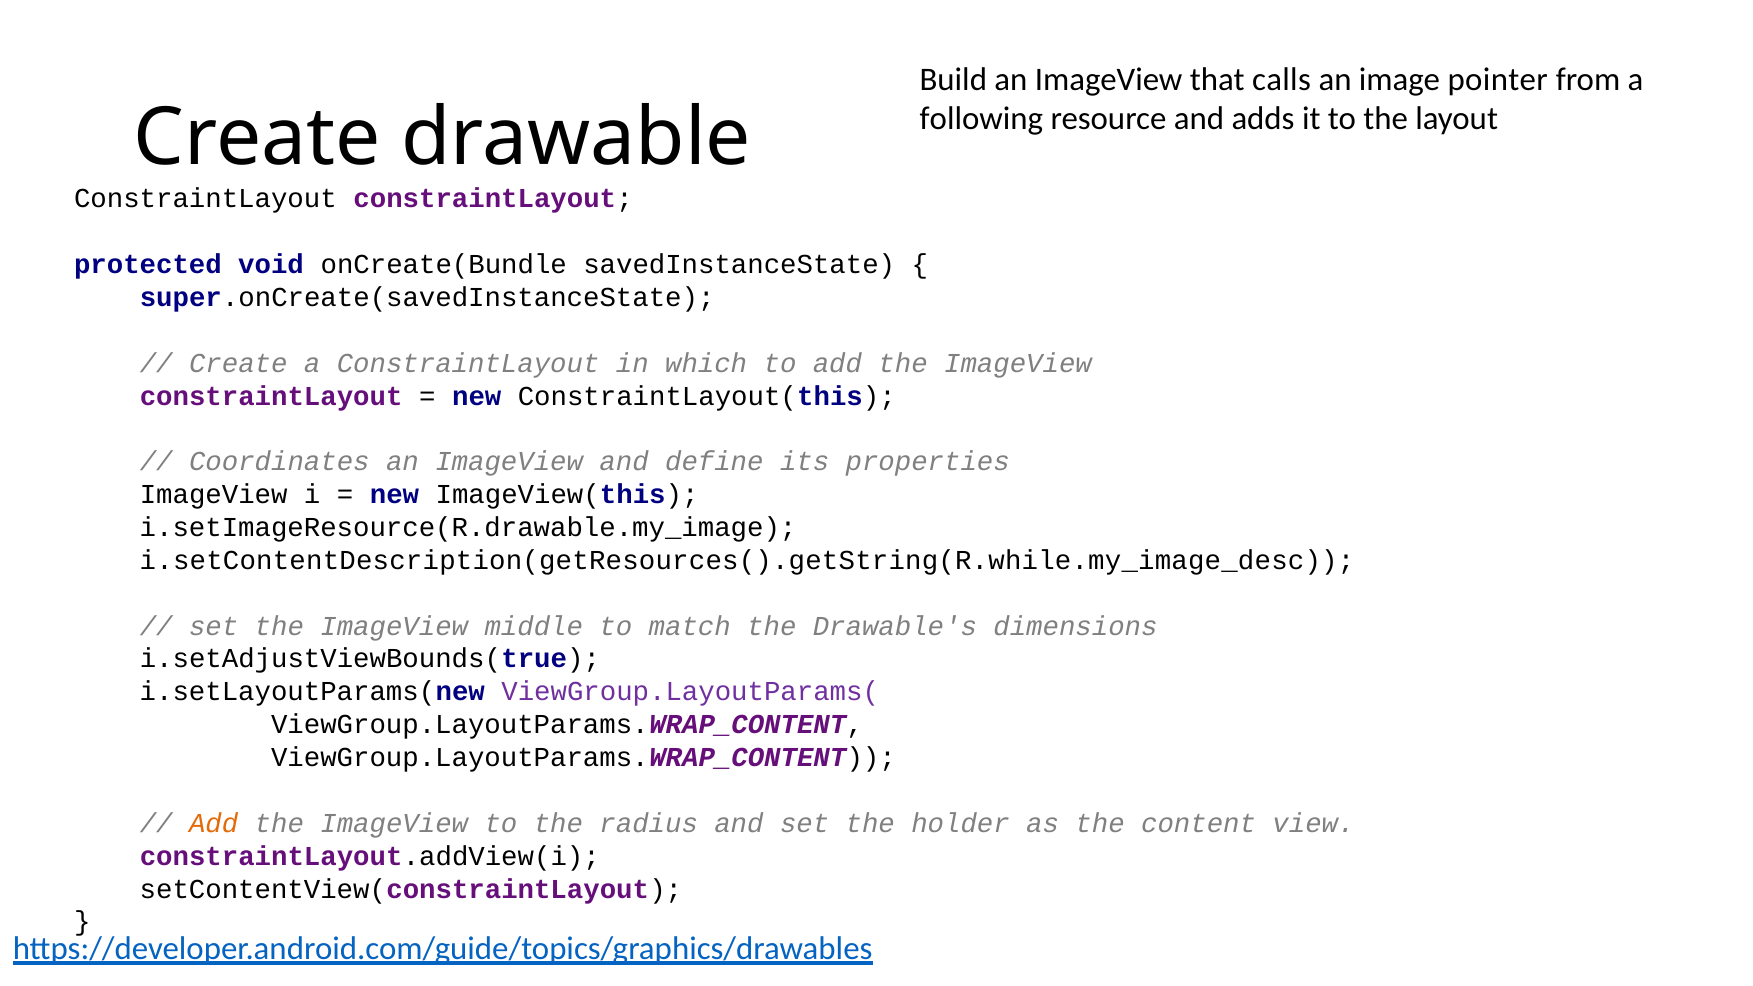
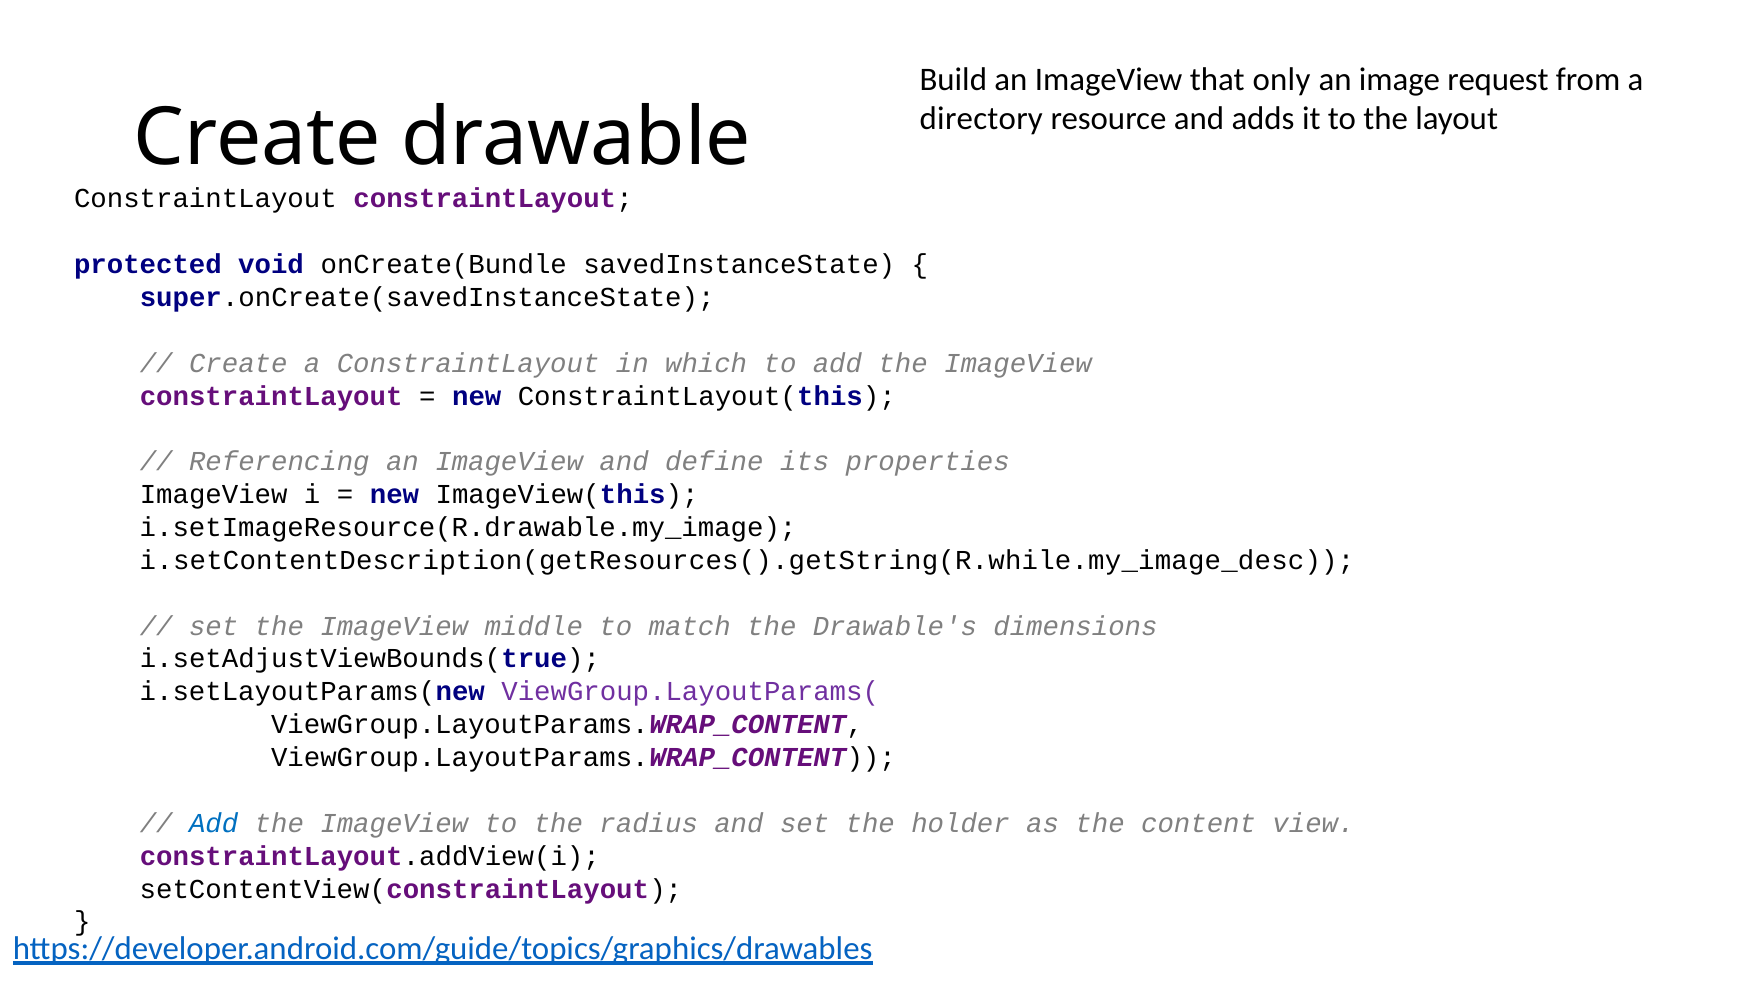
calls: calls -> only (1281, 79)
pointer: pointer -> request (1498, 79)
following: following -> directory (981, 119)
Coordinates: Coordinates -> Referencing (279, 462)
Add colour: orange -> blue (214, 823)
